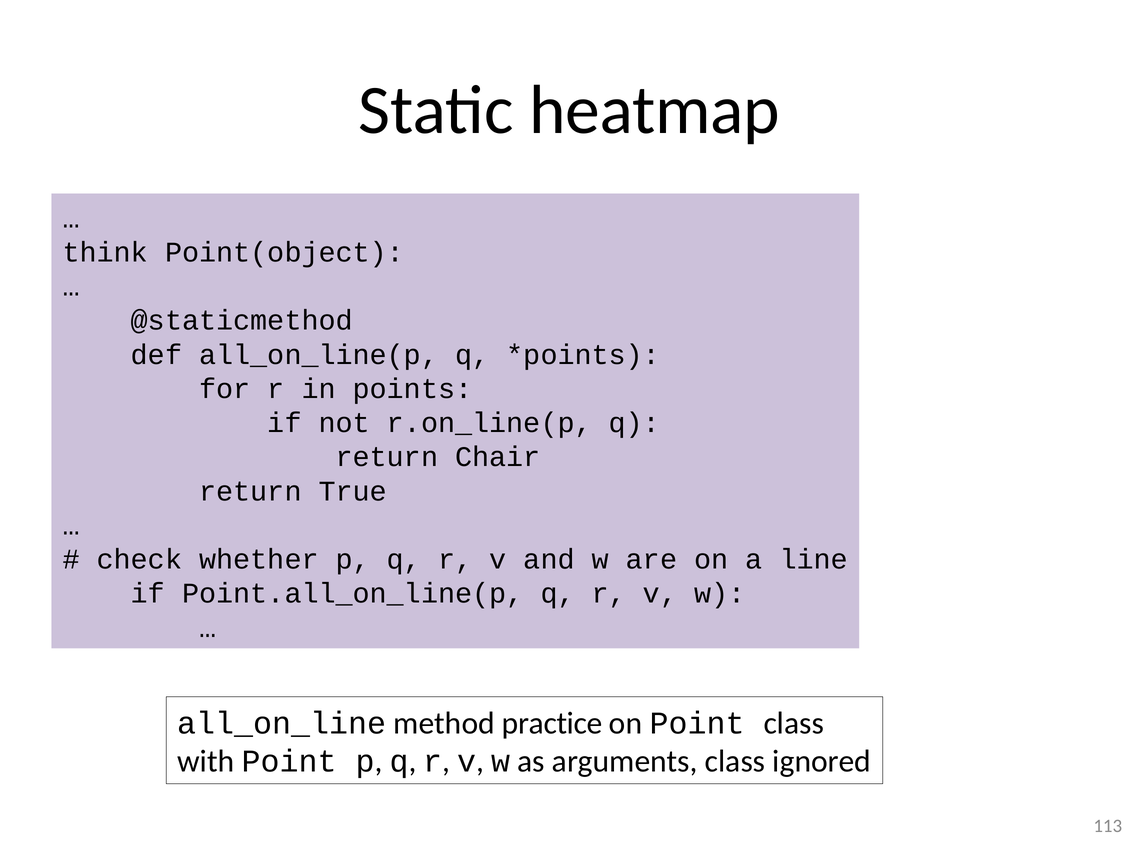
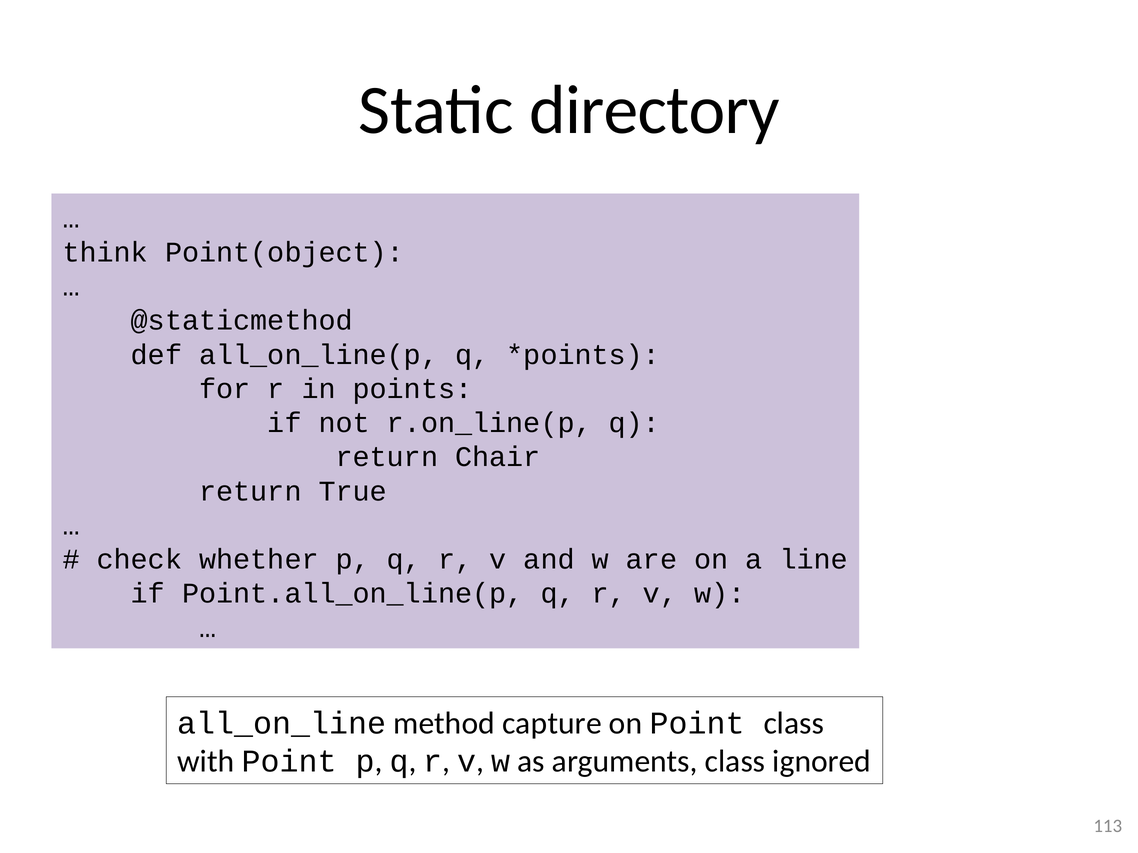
heatmap: heatmap -> directory (655, 110)
practice: practice -> capture (552, 724)
